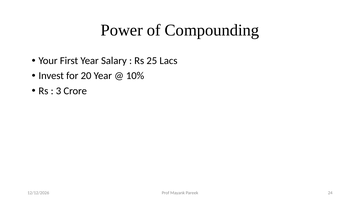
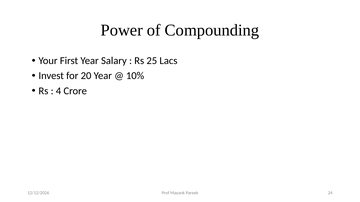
3: 3 -> 4 (59, 91)
